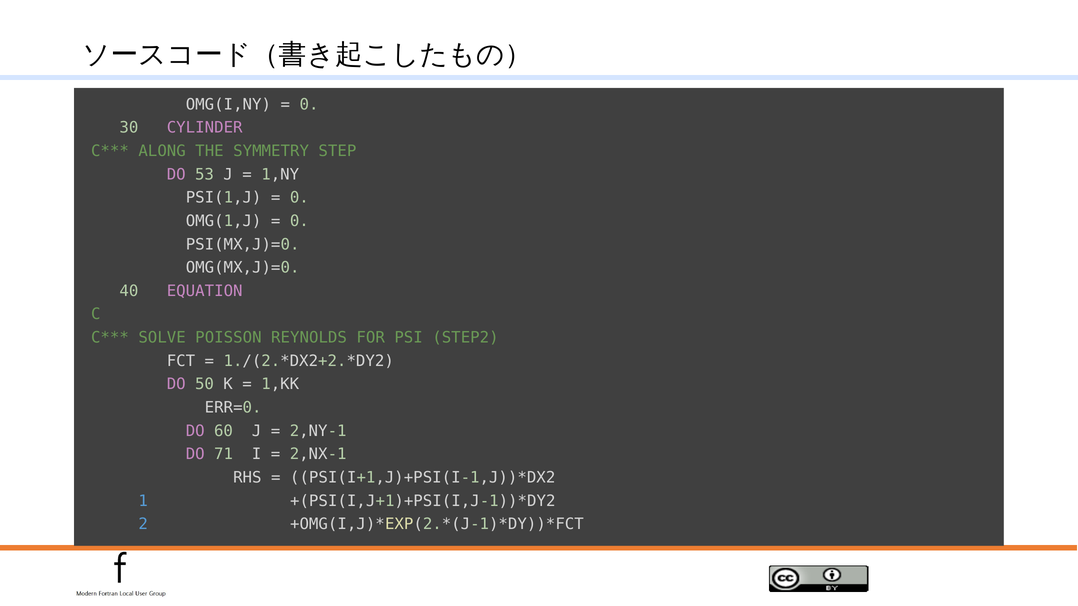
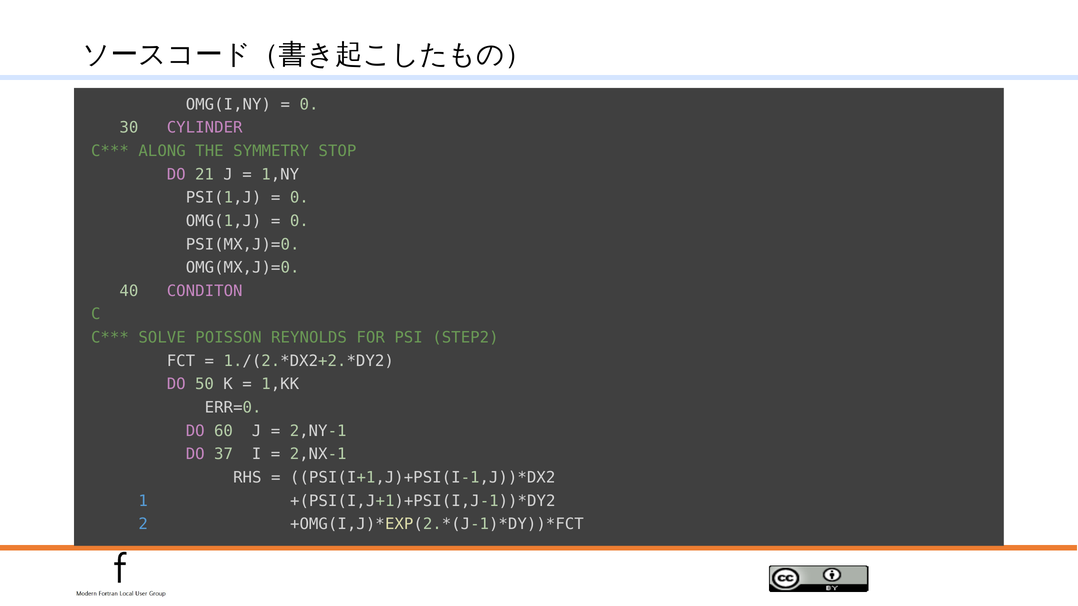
STEP: STEP -> STOP (337, 151)
53: 53 -> 21 (205, 174)
EQUATION: EQUATION -> CONDITON (205, 291)
71: 71 -> 37 (224, 454)
